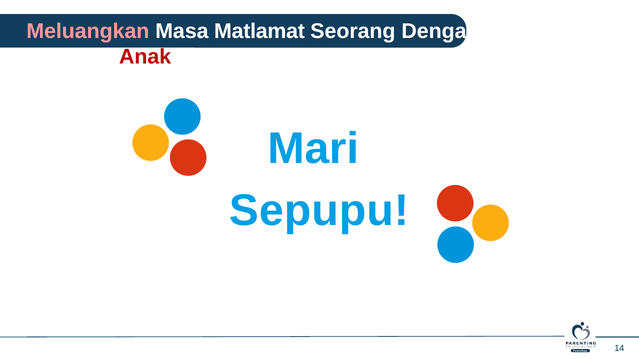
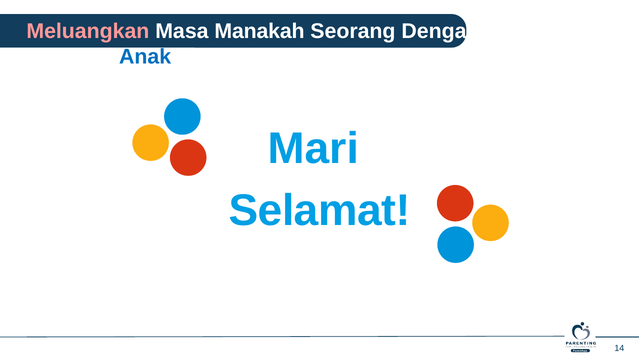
Matlamat: Matlamat -> Manakah (260, 31)
Anak colour: red -> blue (145, 57)
Sepupu: Sepupu -> Selamat (320, 211)
